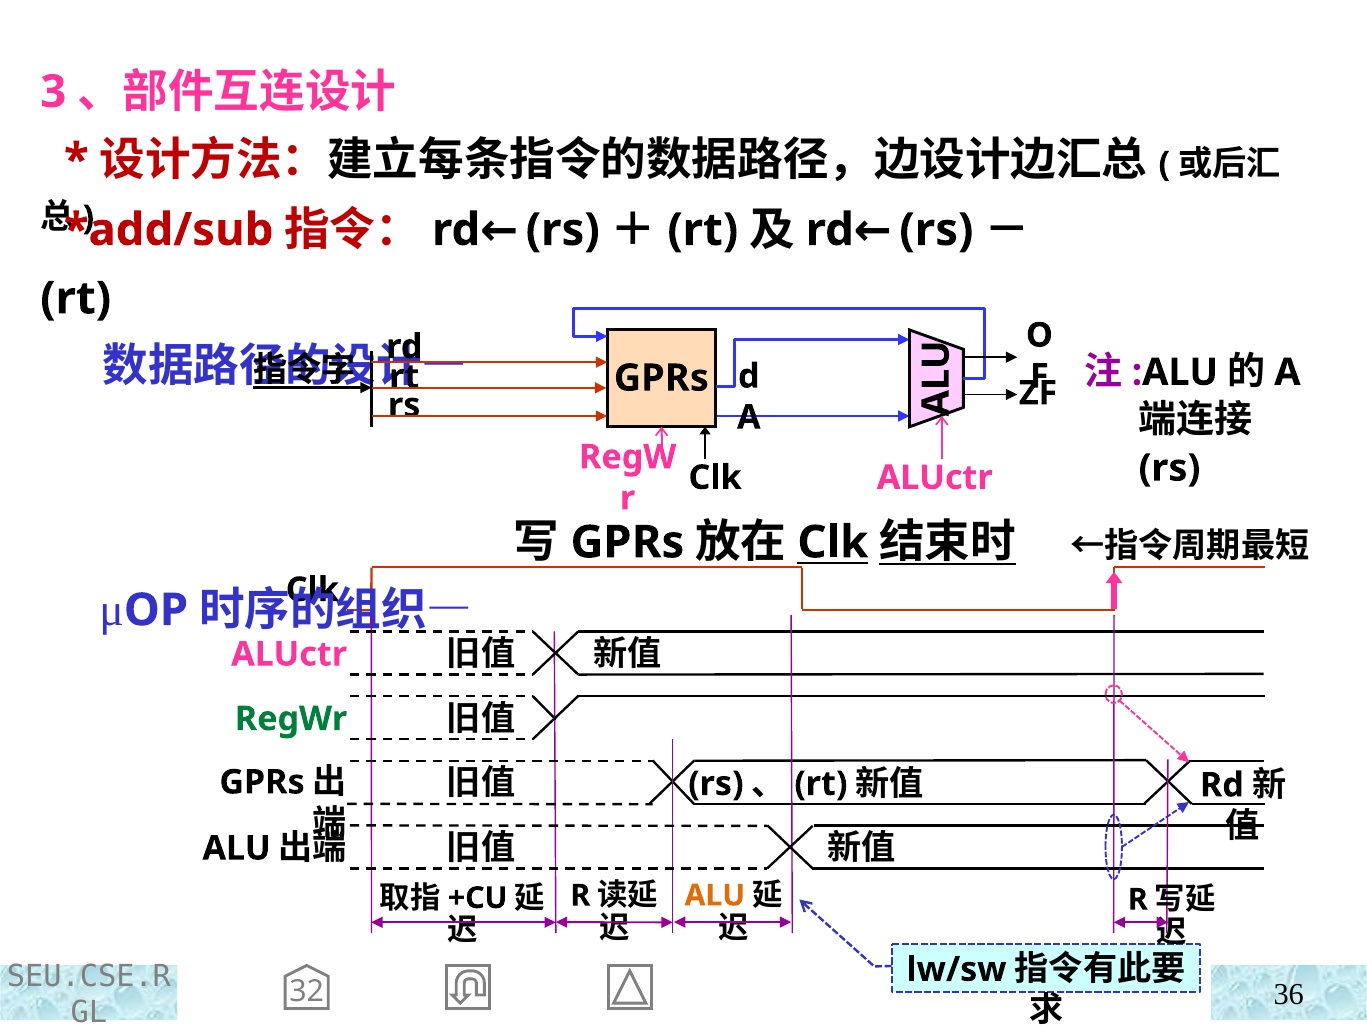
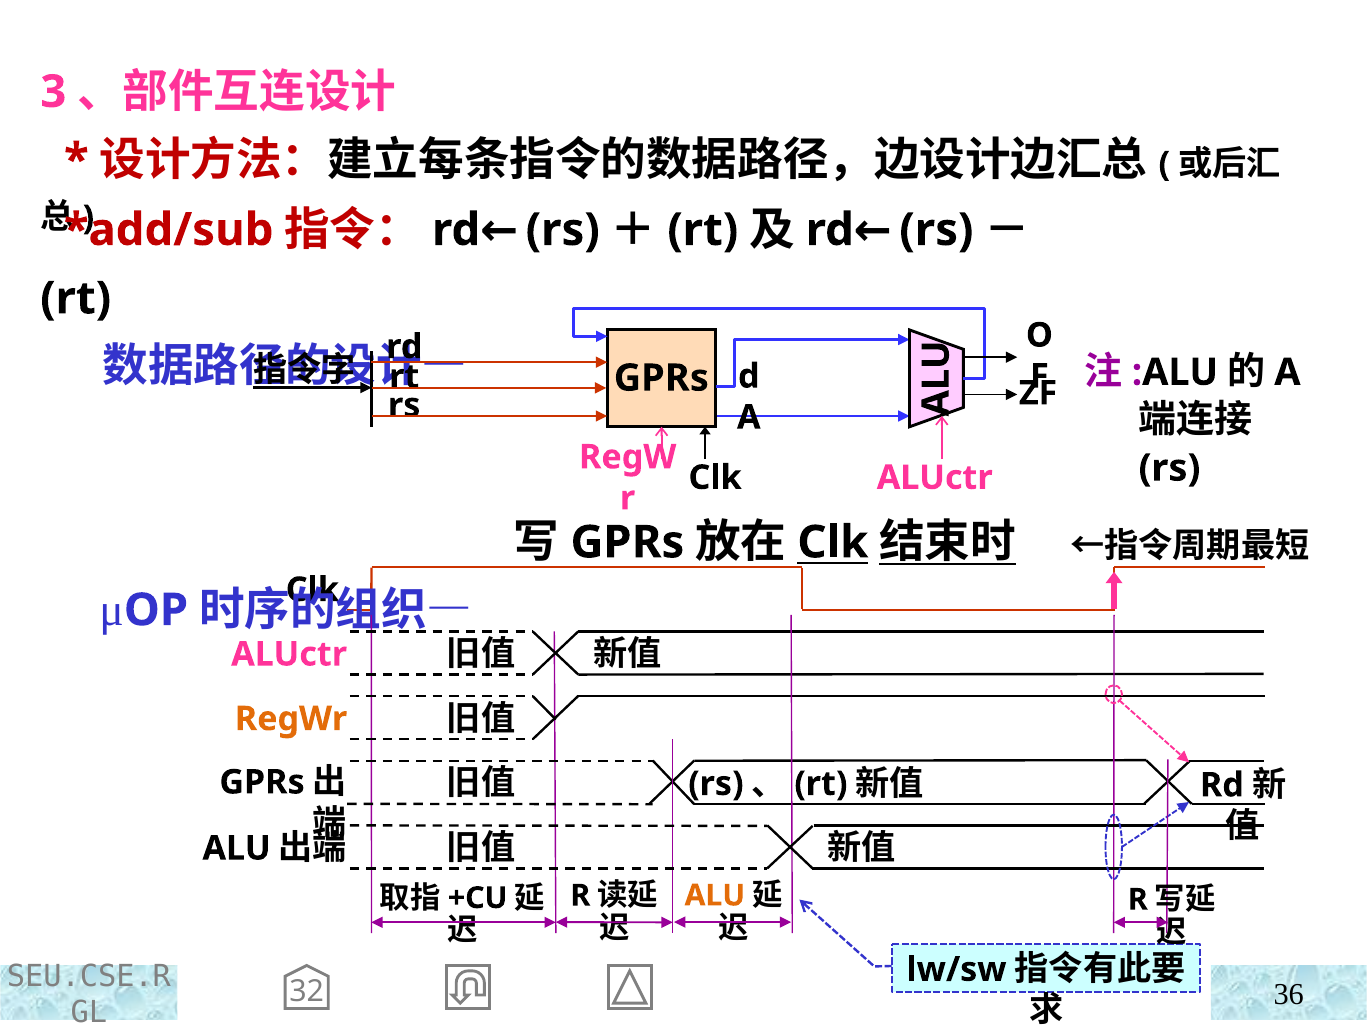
RegWr colour: green -> orange (291, 718)
